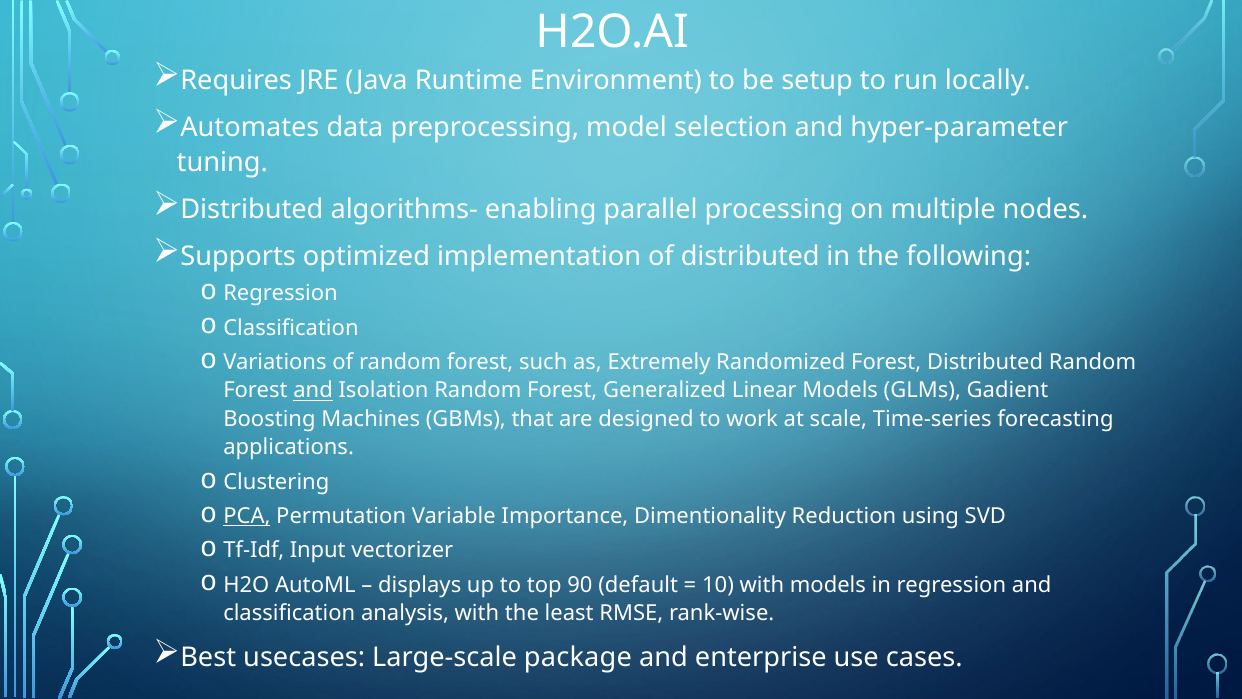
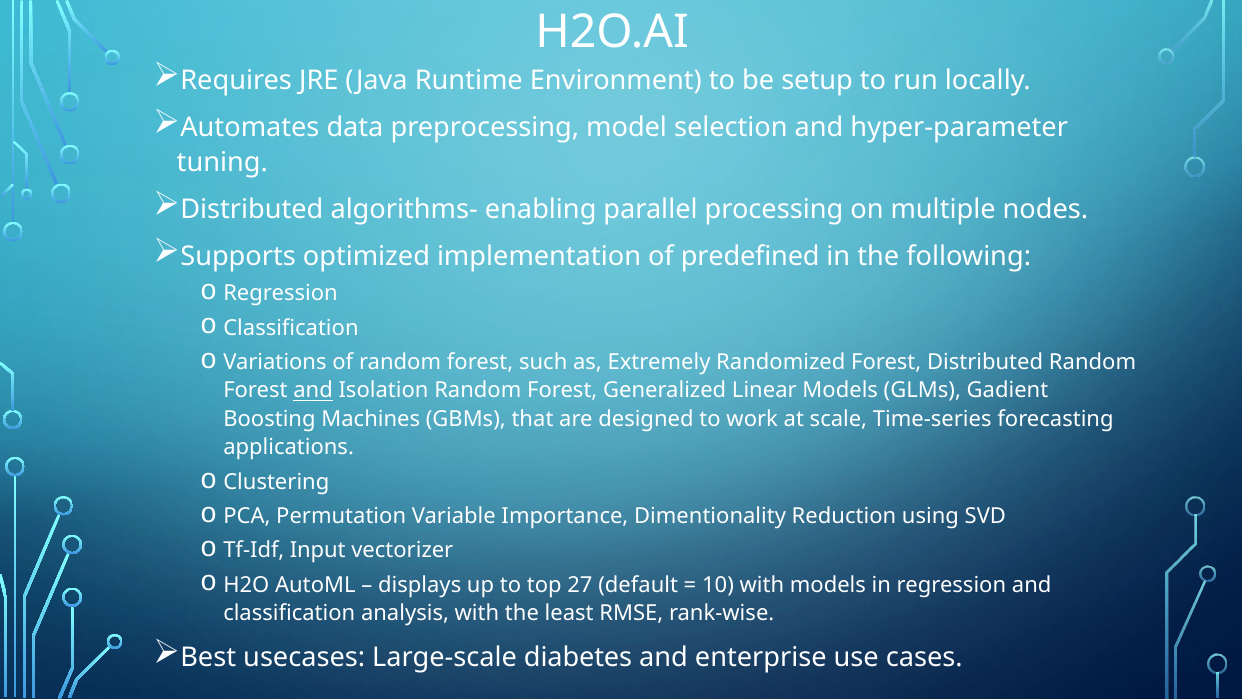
of distributed: distributed -> predefined (750, 256)
PCA underline: present -> none (247, 516)
90: 90 -> 27 (580, 585)
package: package -> diabetes (578, 657)
